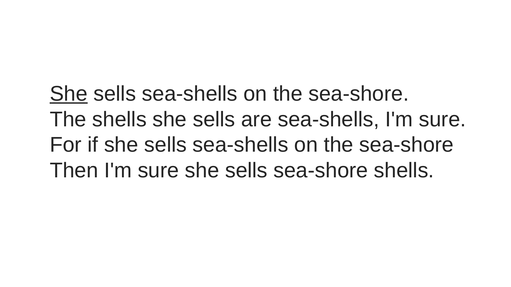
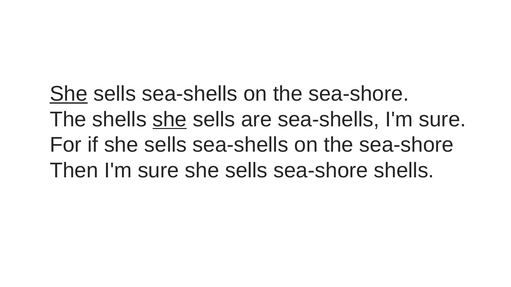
she underline: none -> present (170, 120)
